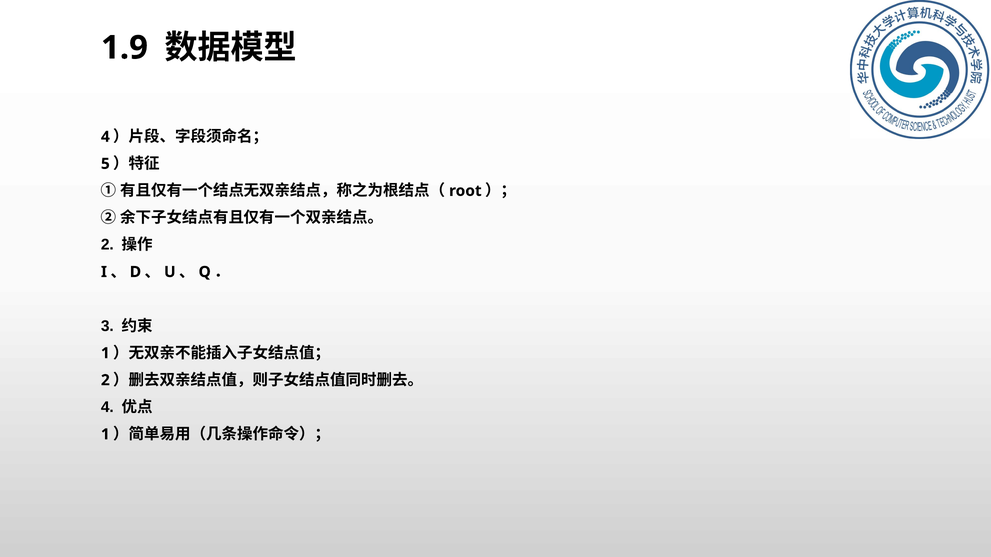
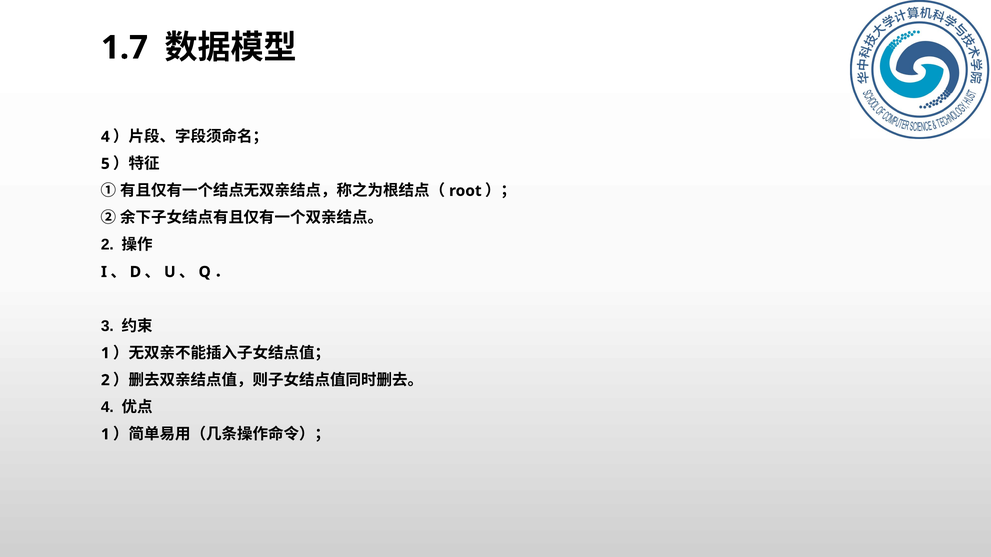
1.9: 1.9 -> 1.7 (124, 48)
